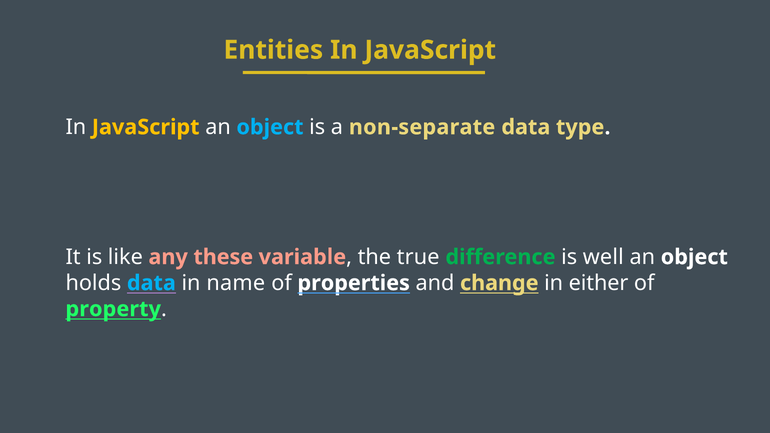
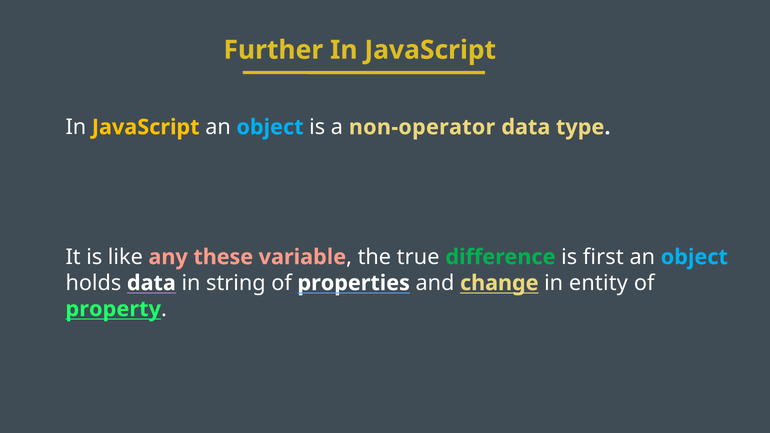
Entities: Entities -> Further (273, 50)
non-separate: non-separate -> non-operator (422, 127)
well: well -> first (603, 257)
object colour: white -> light blue (694, 257)
data colour: light blue -> white (151, 283)
name: name -> string (236, 283)
either: either -> entity (598, 283)
